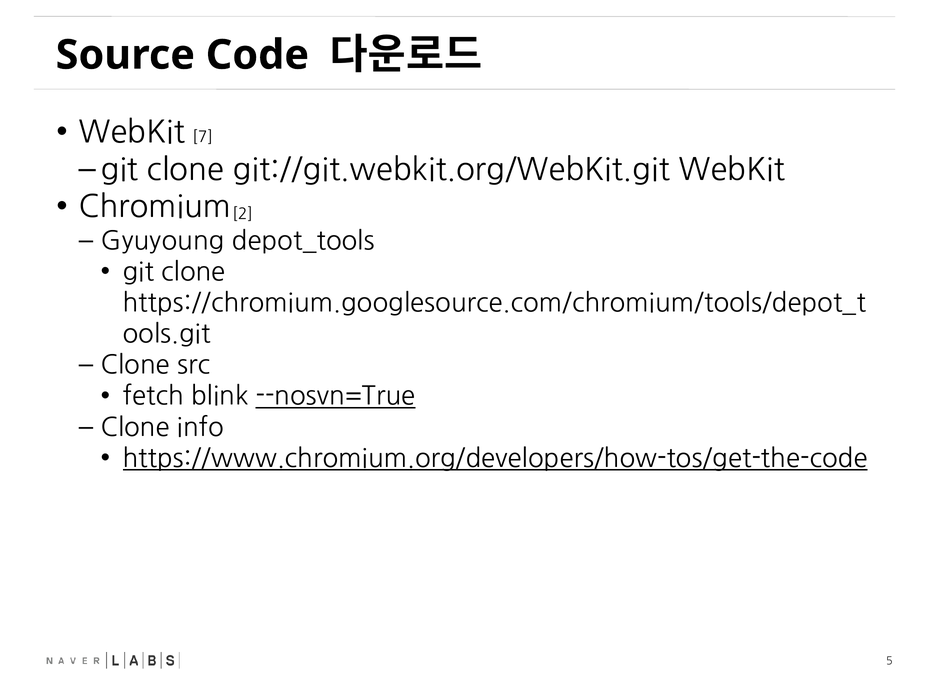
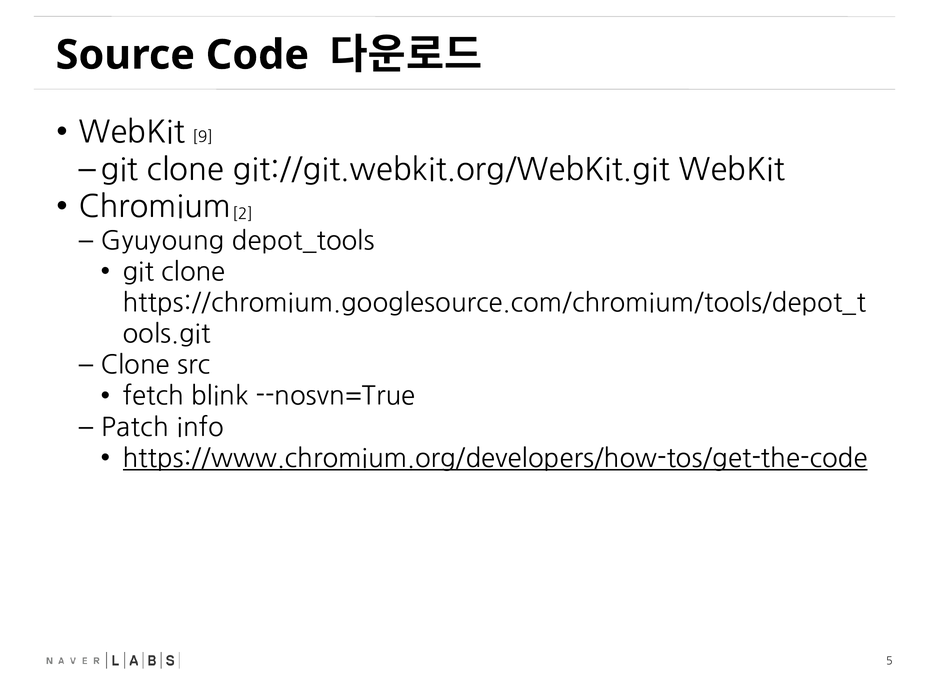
7: 7 -> 9 (203, 137)
--nosvn=True underline: present -> none (335, 396)
Clone: Clone -> Patch (135, 427)
